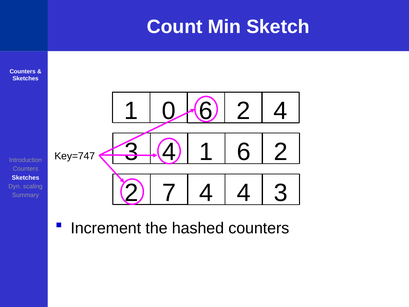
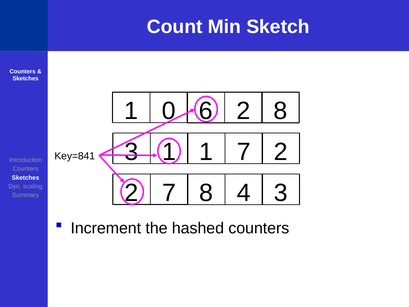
2 4: 4 -> 8 (280, 111)
3 4: 4 -> 1 (169, 152)
1 6: 6 -> 7 (244, 152)
Key=747: Key=747 -> Key=841 (75, 156)
7 4: 4 -> 8 (206, 193)
